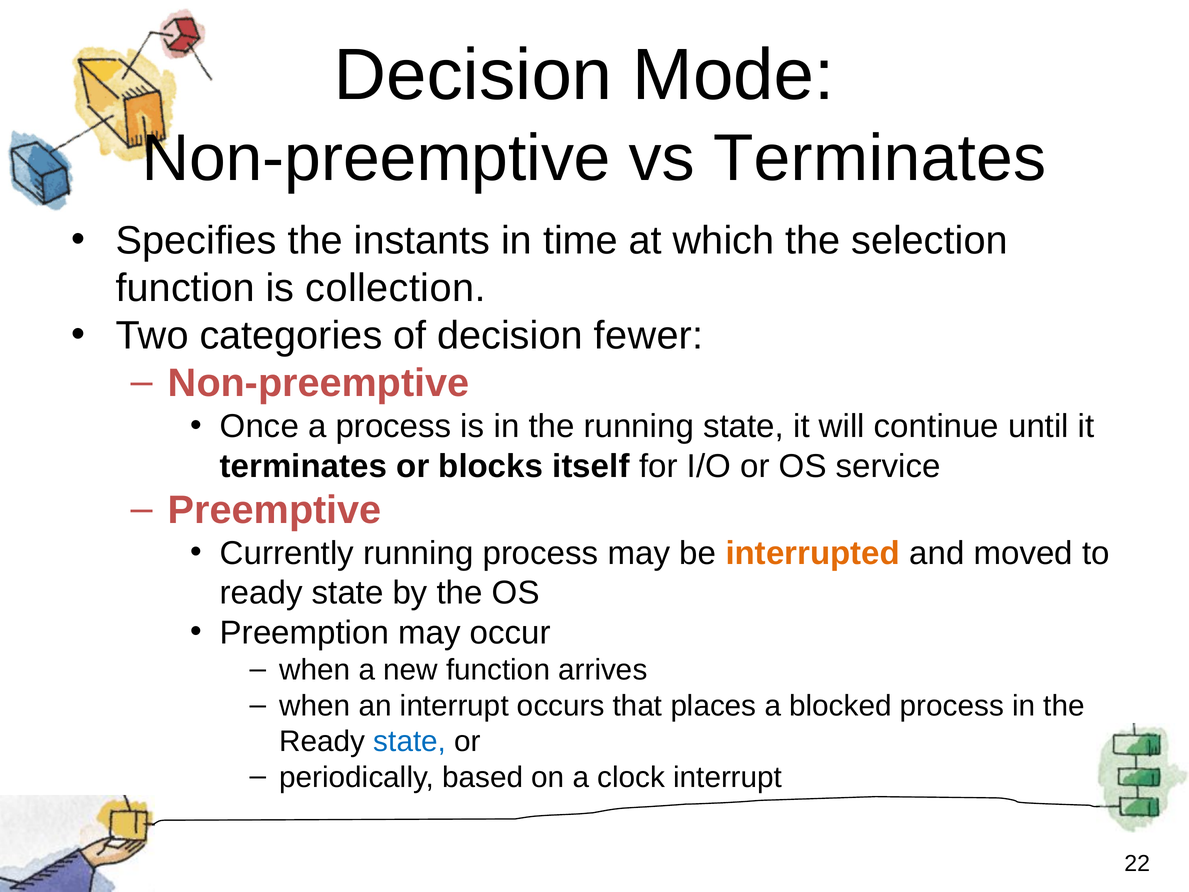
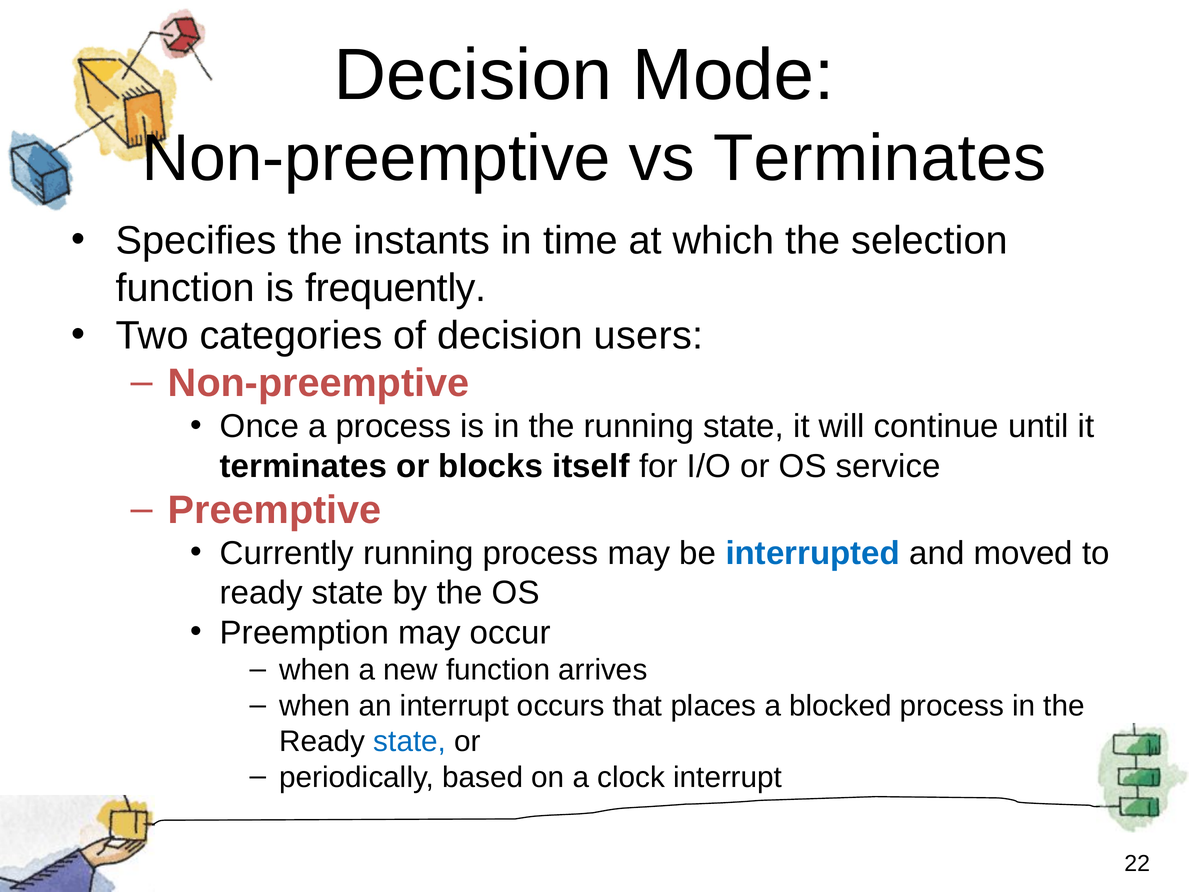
collection: collection -> frequently (396, 288)
fewer: fewer -> users (649, 336)
interrupted colour: orange -> blue (813, 553)
